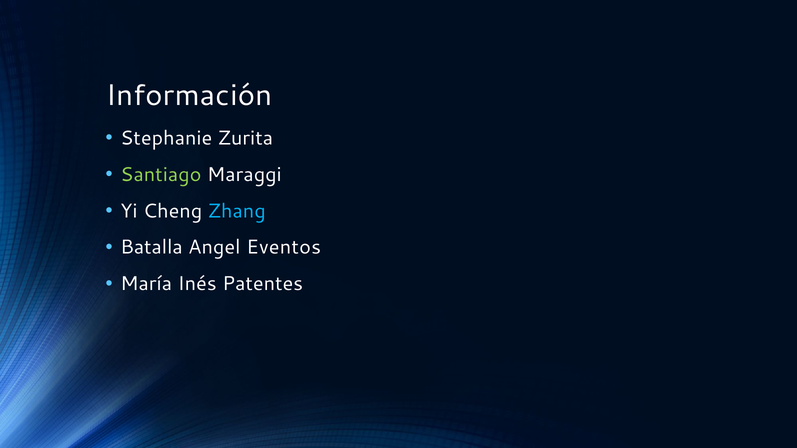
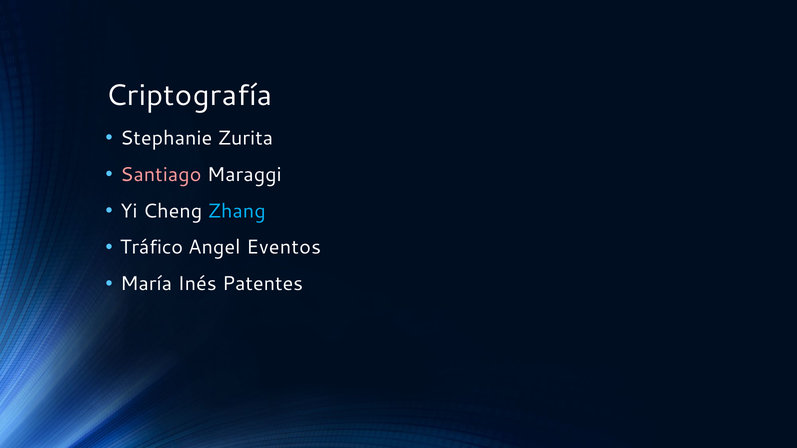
Información: Información -> Criptografía (189, 95)
Santiago colour: light green -> pink (161, 175)
Batalla: Batalla -> Tráfico (151, 248)
